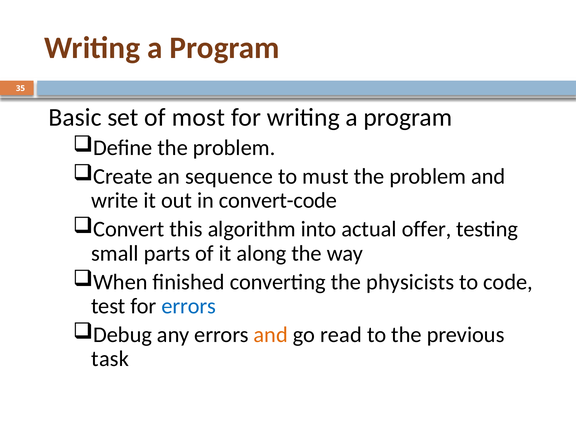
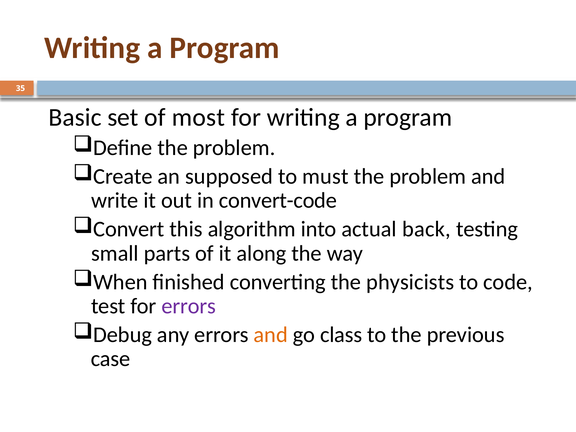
sequence: sequence -> supposed (229, 176)
offer: offer -> back (426, 229)
errors colour: blue -> purple (189, 306)
read: read -> class (341, 335)
task: task -> case (110, 359)
